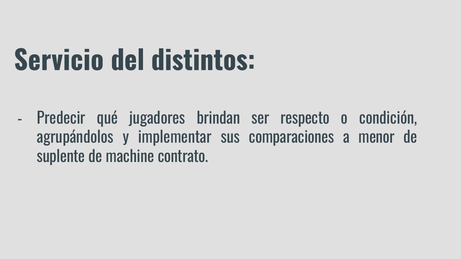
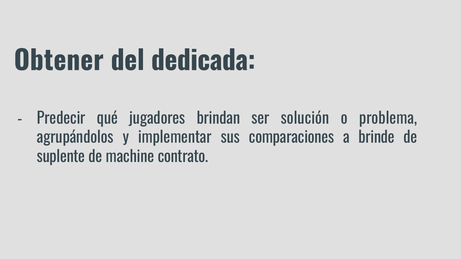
Servicio: Servicio -> Obtener (59, 61)
distintos: distintos -> dedicada (203, 61)
respecto: respecto -> solución (305, 119)
condición: condición -> problema (388, 119)
menor: menor -> brinde (377, 138)
